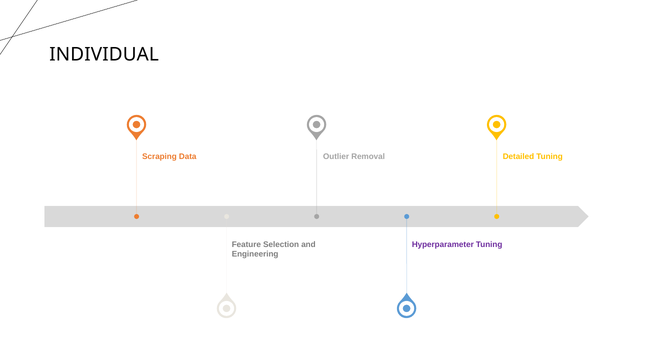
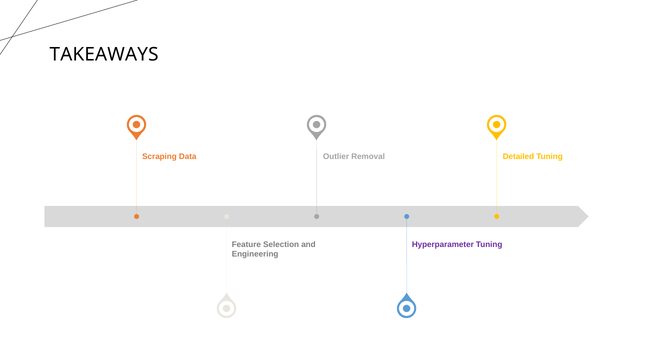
INDIVIDUAL: INDIVIDUAL -> TAKEAWAYS (104, 54)
